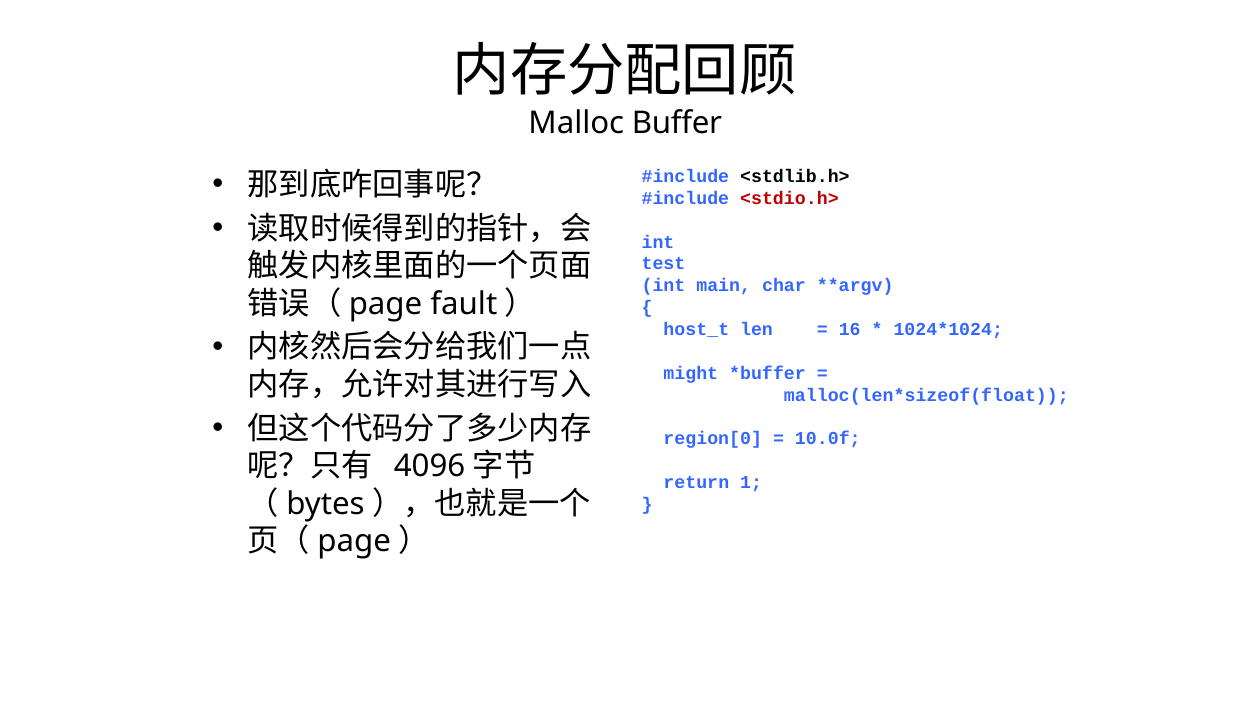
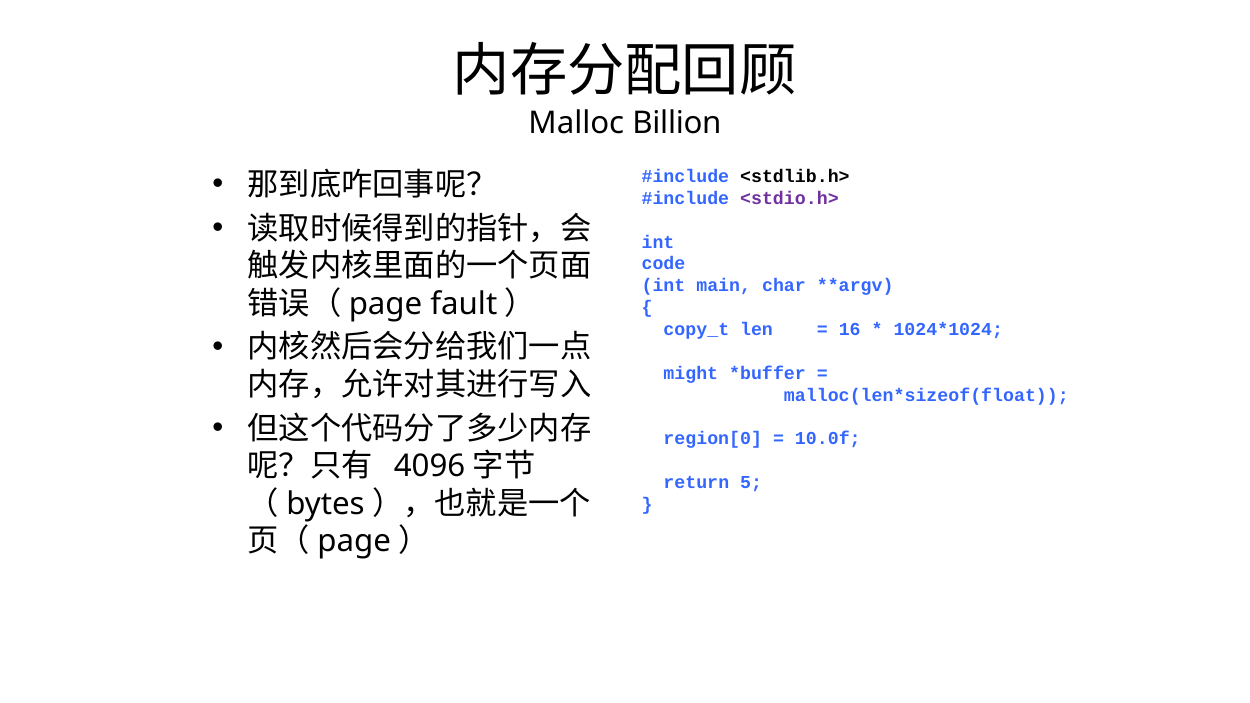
Buffer: Buffer -> Billion (677, 123)
<stdio.h> colour: red -> purple (789, 198)
test: test -> code (663, 264)
host_t: host_t -> copy_t (696, 330)
1: 1 -> 5 (751, 483)
